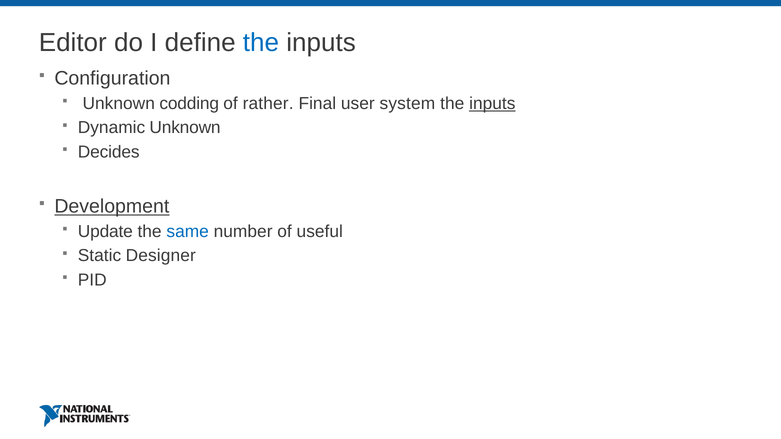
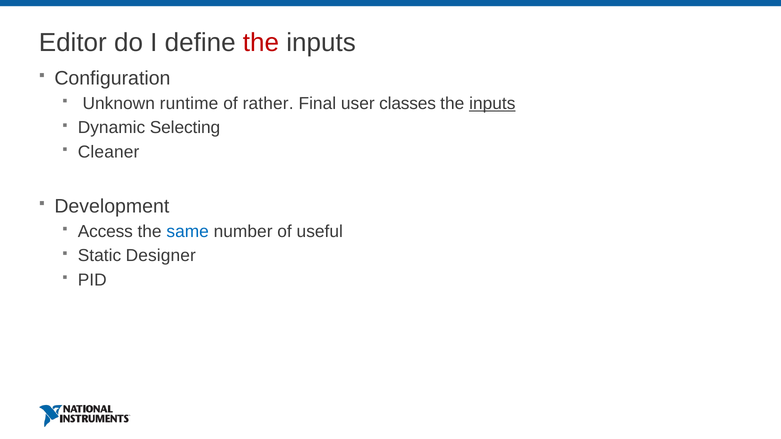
the colour: blue -> red (261, 43)
codding: codding -> runtime (189, 104)
system: system -> classes (408, 104)
Dynamic Unknown: Unknown -> Selecting (185, 128)
Decides: Decides -> Cleaner (109, 152)
Development underline: present -> none (112, 207)
Update: Update -> Access (105, 232)
